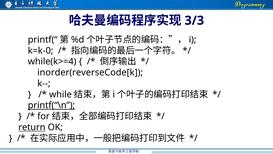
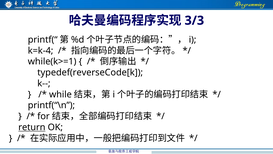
k=k-0: k=k-0 -> k=k-4 (41, 50)
while(k>=4: while(k>=4 -> while(k>=1 (52, 61)
inorder(reverseCode[k: inorder(reverseCode[k -> typedef(reverseCode[k (90, 72)
printf(“\n underline: present -> none (51, 105)
